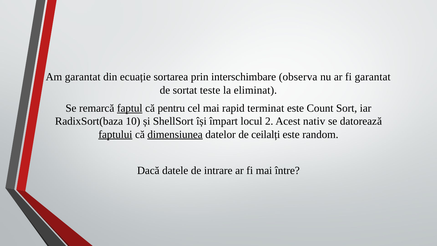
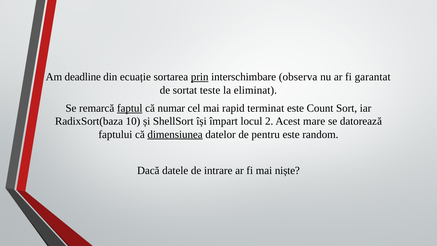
Am garantat: garantat -> deadline (83, 77)
prin underline: none -> present (200, 77)
pentru: pentru -> numar (171, 108)
nativ: nativ -> mare (314, 121)
faptului underline: present -> none (115, 134)
ceilalți: ceilalți -> pentru (266, 134)
între: între -> niște (287, 170)
